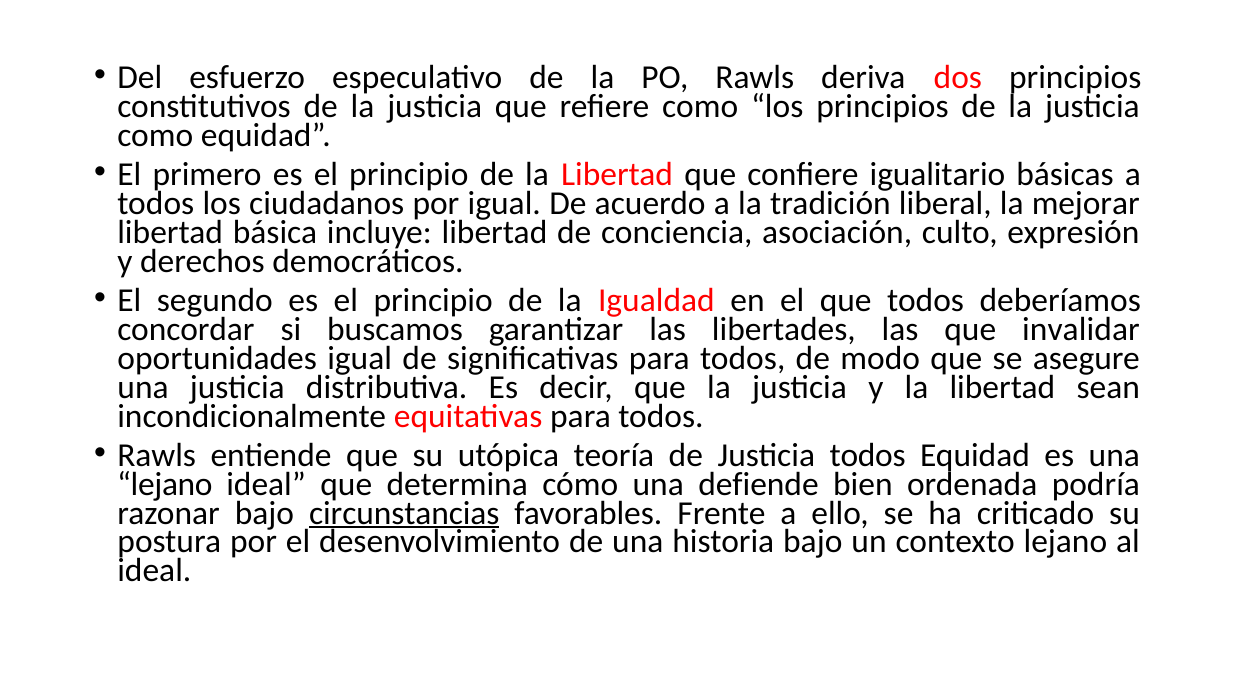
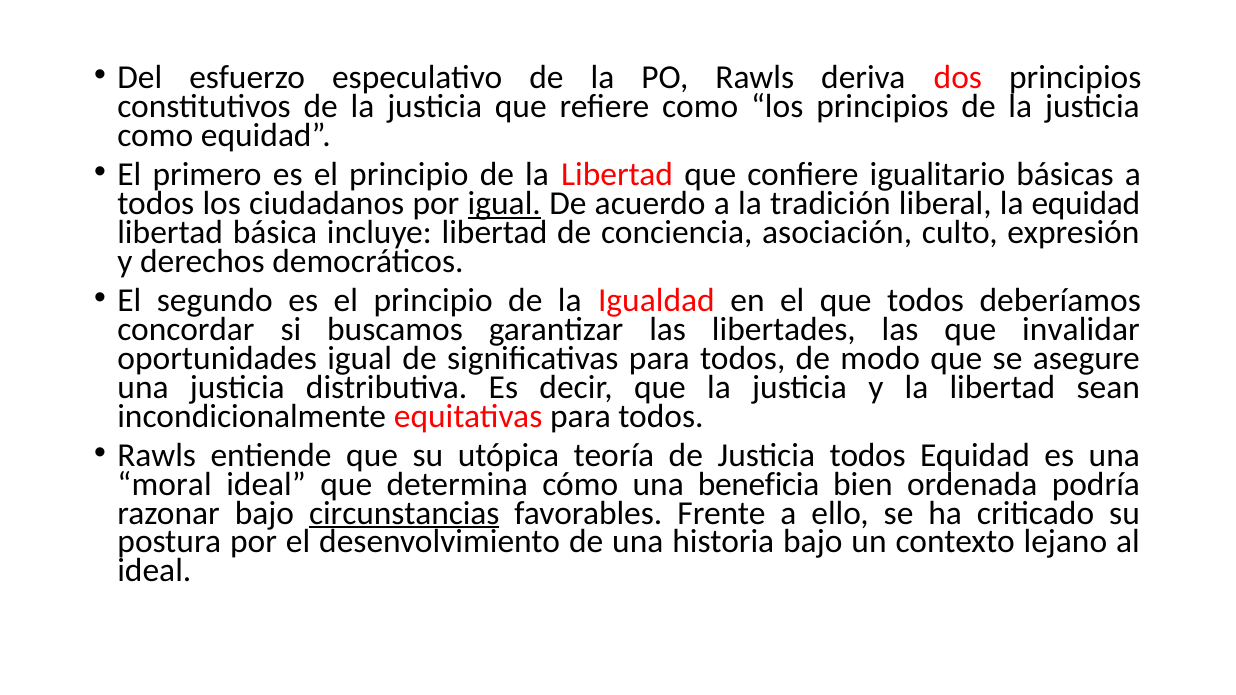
igual underline: none -> present (504, 204)
la mejorar: mejorar -> equidad (1086, 204)
lejano: lejano -> moral (165, 484)
defiende: defiende -> beneficia (759, 484)
